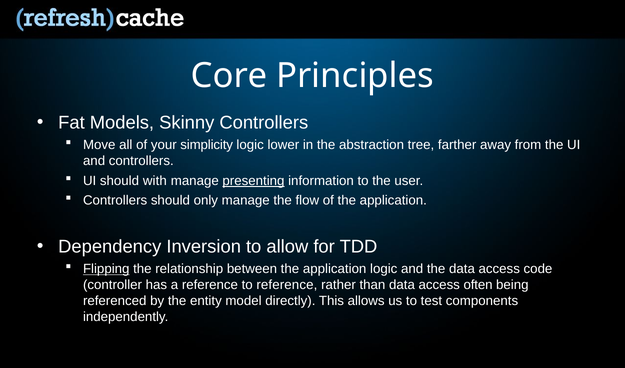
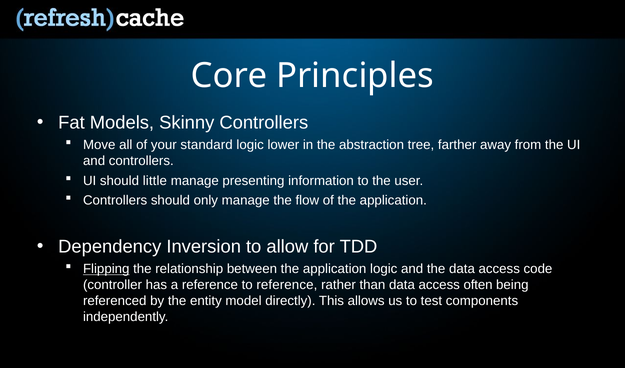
simplicity: simplicity -> standard (207, 145)
with: with -> little (155, 181)
presenting underline: present -> none (253, 181)
